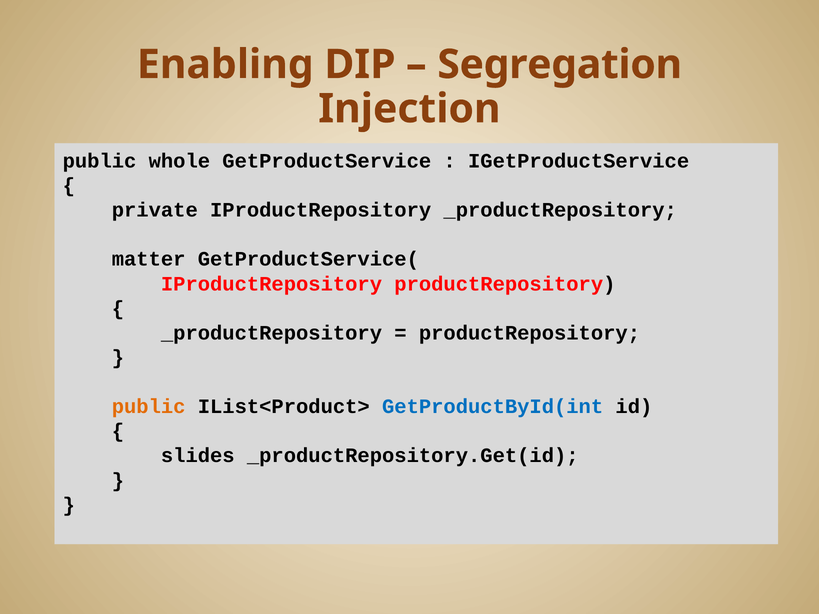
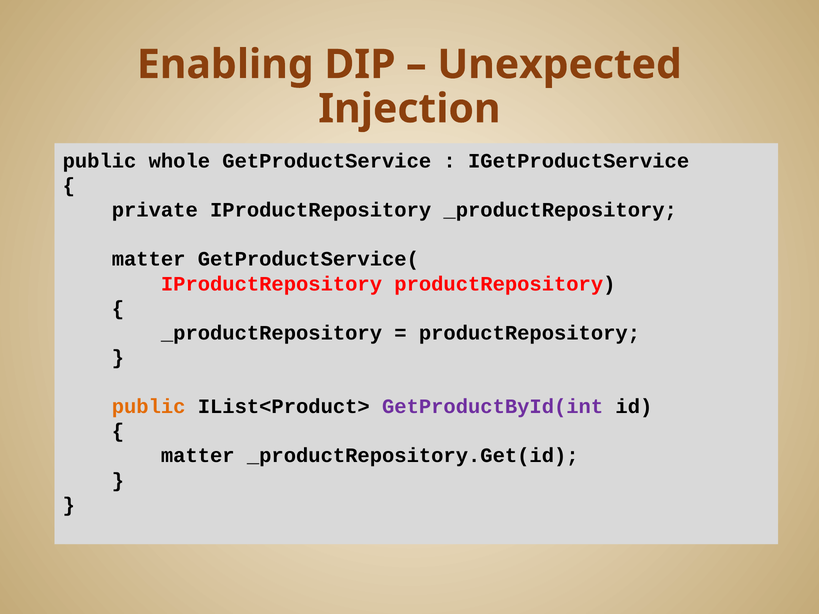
Segregation: Segregation -> Unexpected (560, 65)
GetProductById(int colour: blue -> purple (493, 407)
slides: slides -> matter (198, 456)
